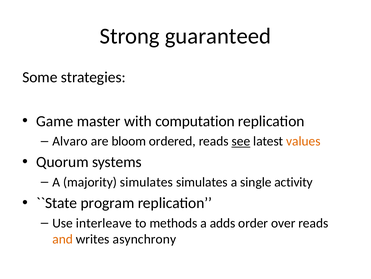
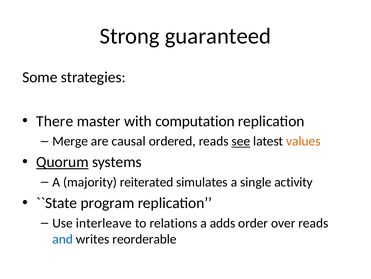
Game: Game -> There (55, 121)
Alvaro: Alvaro -> Merge (70, 141)
bloom: bloom -> causal (129, 141)
Quorum underline: none -> present (62, 162)
majority simulates: simulates -> reiterated (147, 182)
methods: methods -> relations (173, 223)
and colour: orange -> blue (63, 239)
asynchrony: asynchrony -> reorderable (145, 239)
